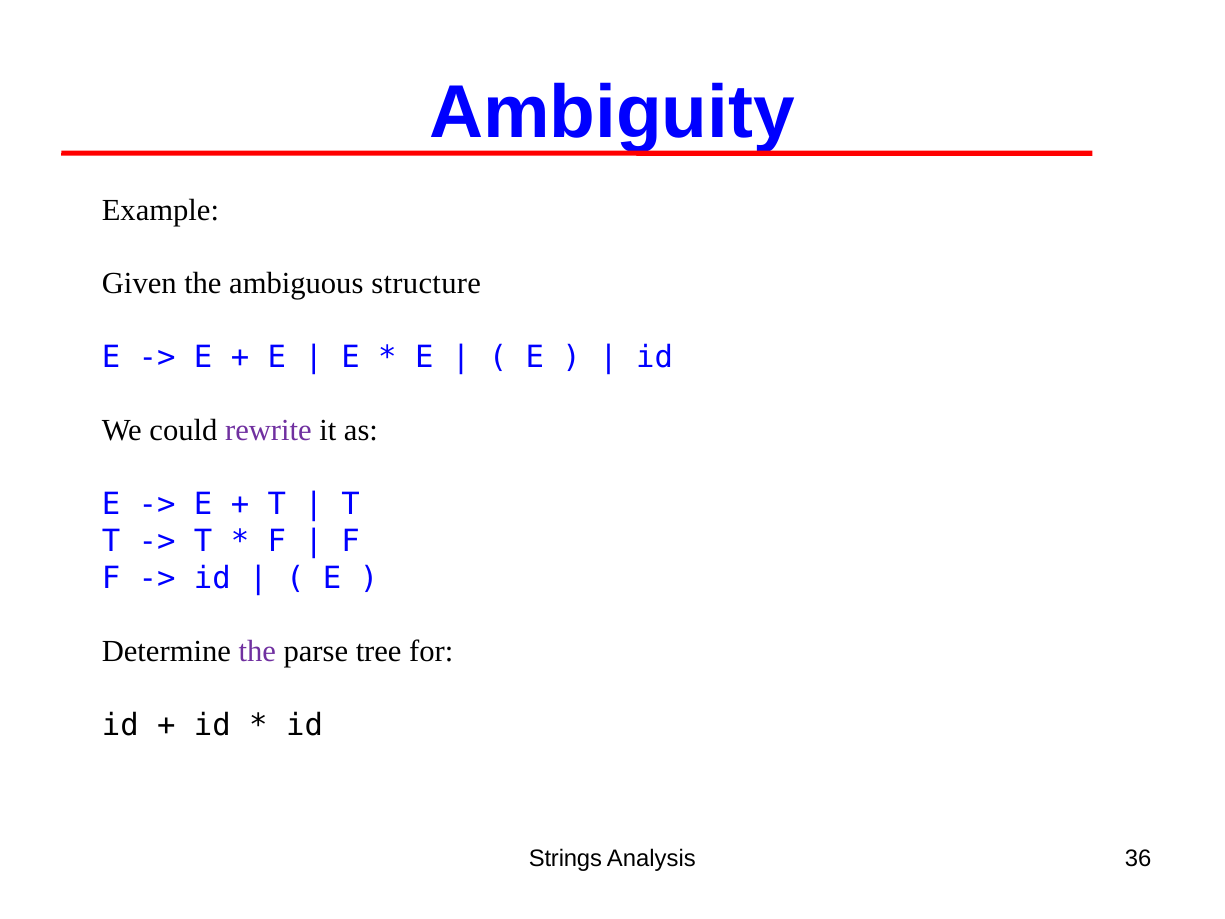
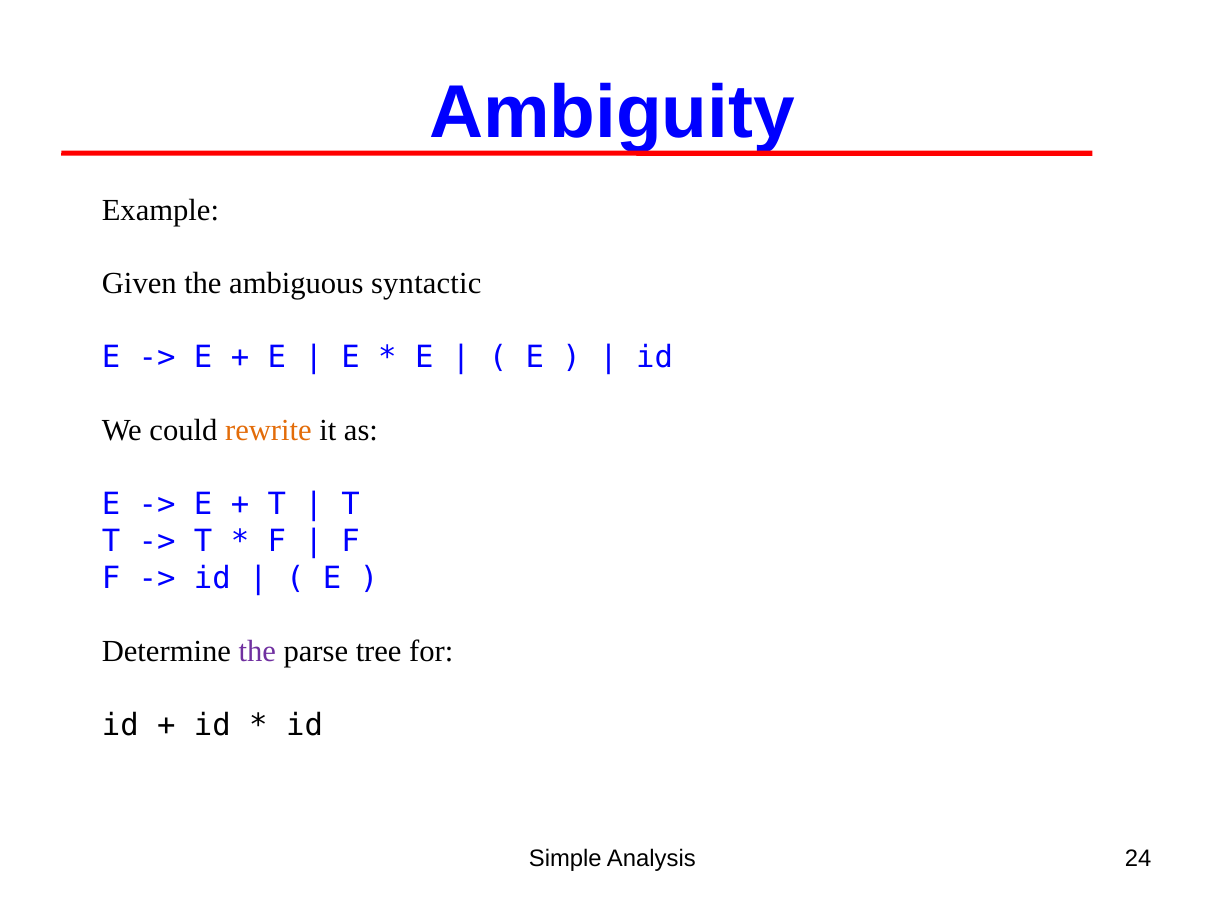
structure: structure -> syntactic (426, 284)
rewrite colour: purple -> orange (268, 431)
Strings: Strings -> Simple (565, 859)
36: 36 -> 24 (1138, 859)
